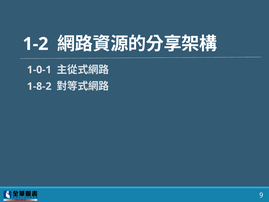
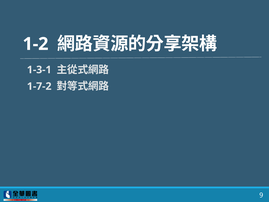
1-0-1: 1-0-1 -> 1-3-1 (39, 70)
1-8-2: 1-8-2 -> 1-7-2 (39, 86)
